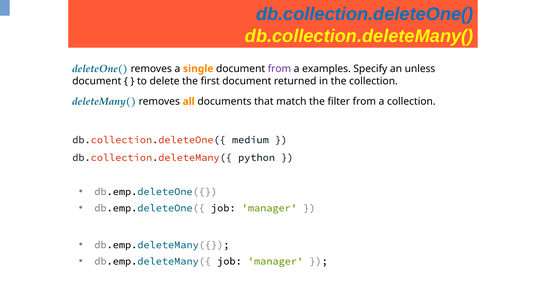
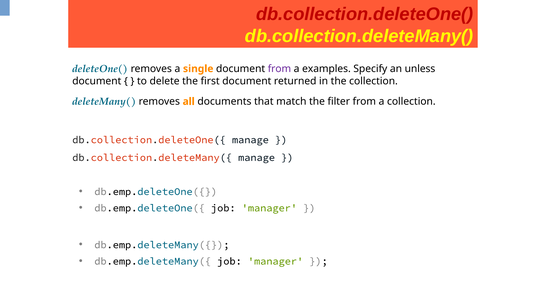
db.collection.deleteOne( colour: blue -> red (365, 14)
db.collection.deleteOne({ medium: medium -> manage (250, 140)
db.collection.deleteMany({ python: python -> manage (257, 158)
